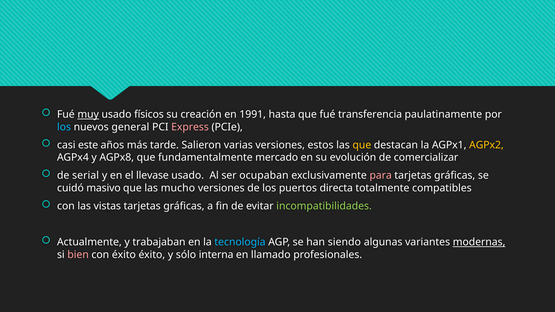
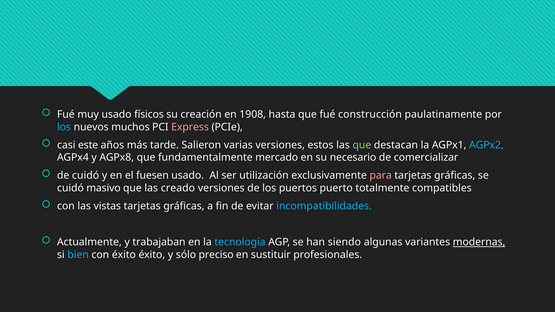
muy underline: present -> none (88, 115)
1991: 1991 -> 1908 (253, 115)
transferencia: transferencia -> construcción (370, 115)
general: general -> muchos (130, 127)
que colour: yellow -> light green (362, 145)
AGPx2 colour: yellow -> light blue (486, 145)
evolución: evolución -> necesario (353, 158)
de serial: serial -> cuidó (86, 176)
llevase: llevase -> fuesen (152, 176)
ocupaban: ocupaban -> utilización (264, 176)
mucho: mucho -> creado (178, 188)
directa: directa -> puerto (336, 188)
incompatibilidades colour: light green -> light blue (324, 206)
bien colour: pink -> light blue (78, 255)
interna: interna -> preciso (216, 255)
llamado: llamado -> sustituir (271, 255)
